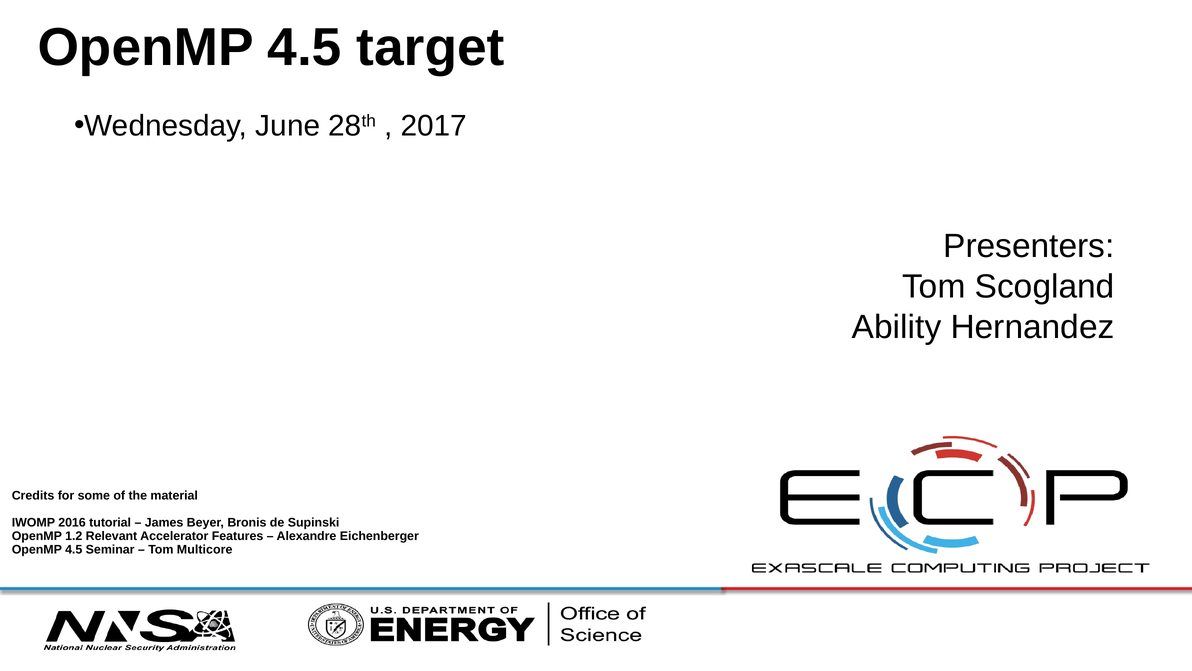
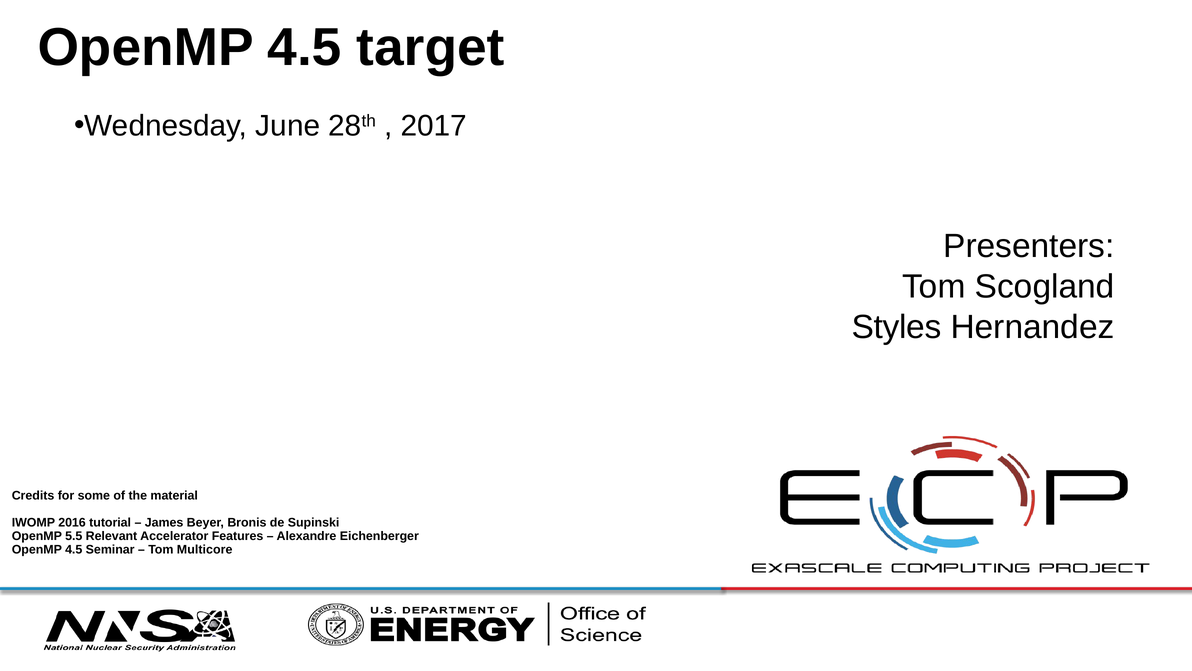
Ability: Ability -> Styles (897, 327)
1.2: 1.2 -> 5.5 (74, 536)
